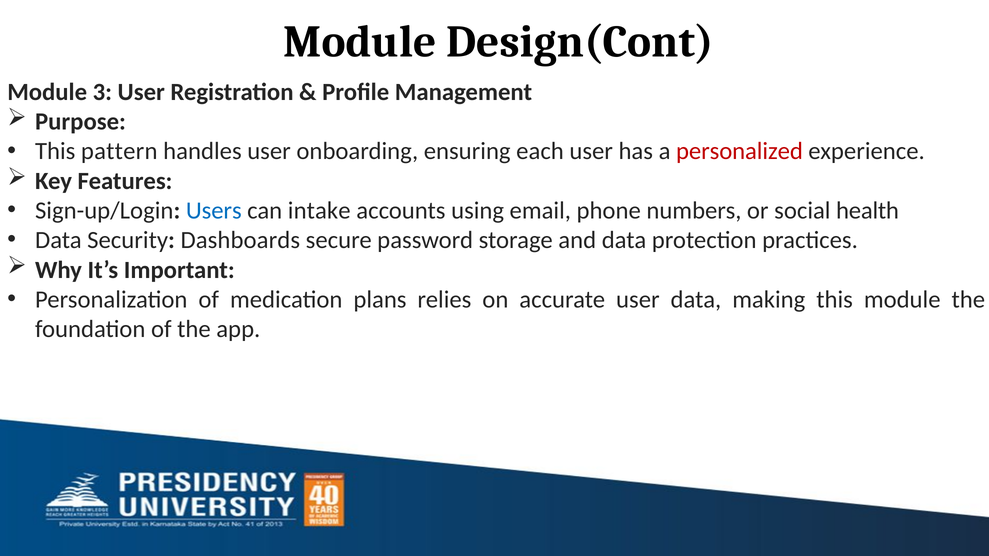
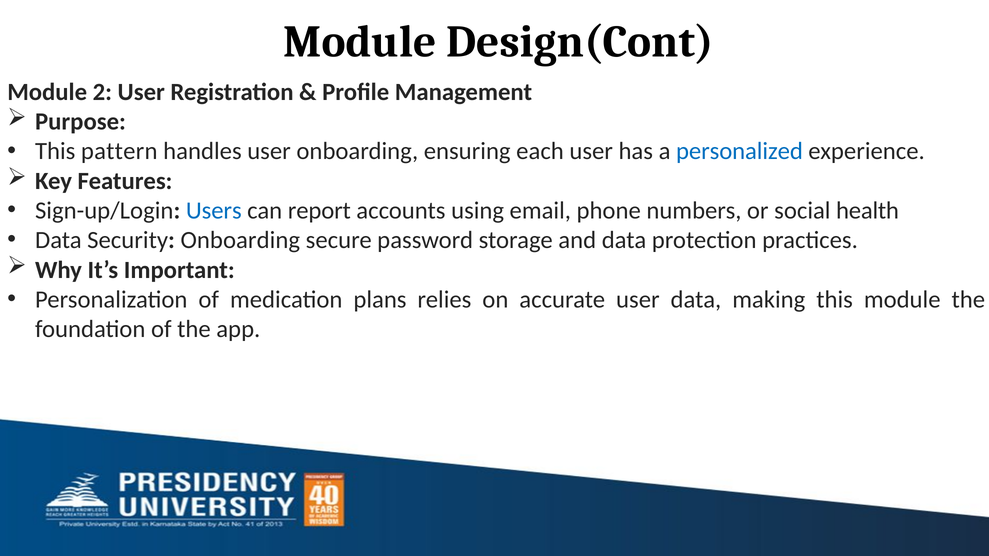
3: 3 -> 2 (102, 92)
personalized colour: red -> blue (739, 151)
intake: intake -> report (319, 211)
Security Dashboards: Dashboards -> Onboarding (240, 240)
